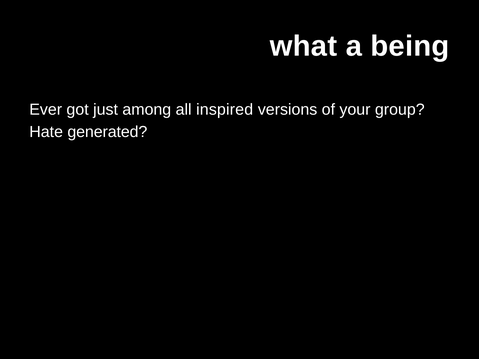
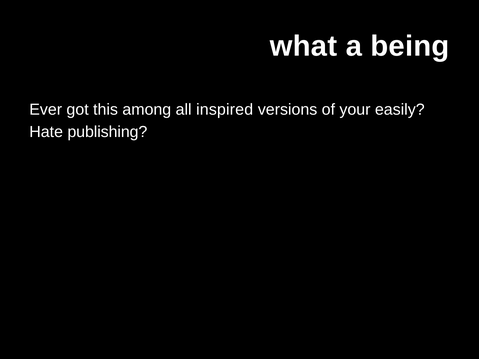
just: just -> this (106, 110)
group: group -> easily (400, 110)
generated: generated -> publishing (107, 132)
